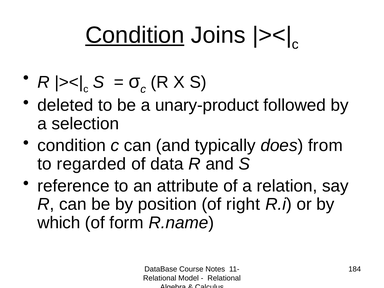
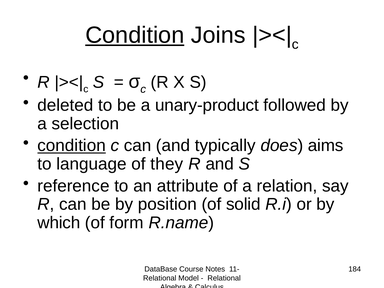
condition underline: none -> present (72, 146)
from: from -> aims (326, 146)
regarded: regarded -> language (91, 164)
data: data -> they (167, 164)
right: right -> solid (243, 204)
